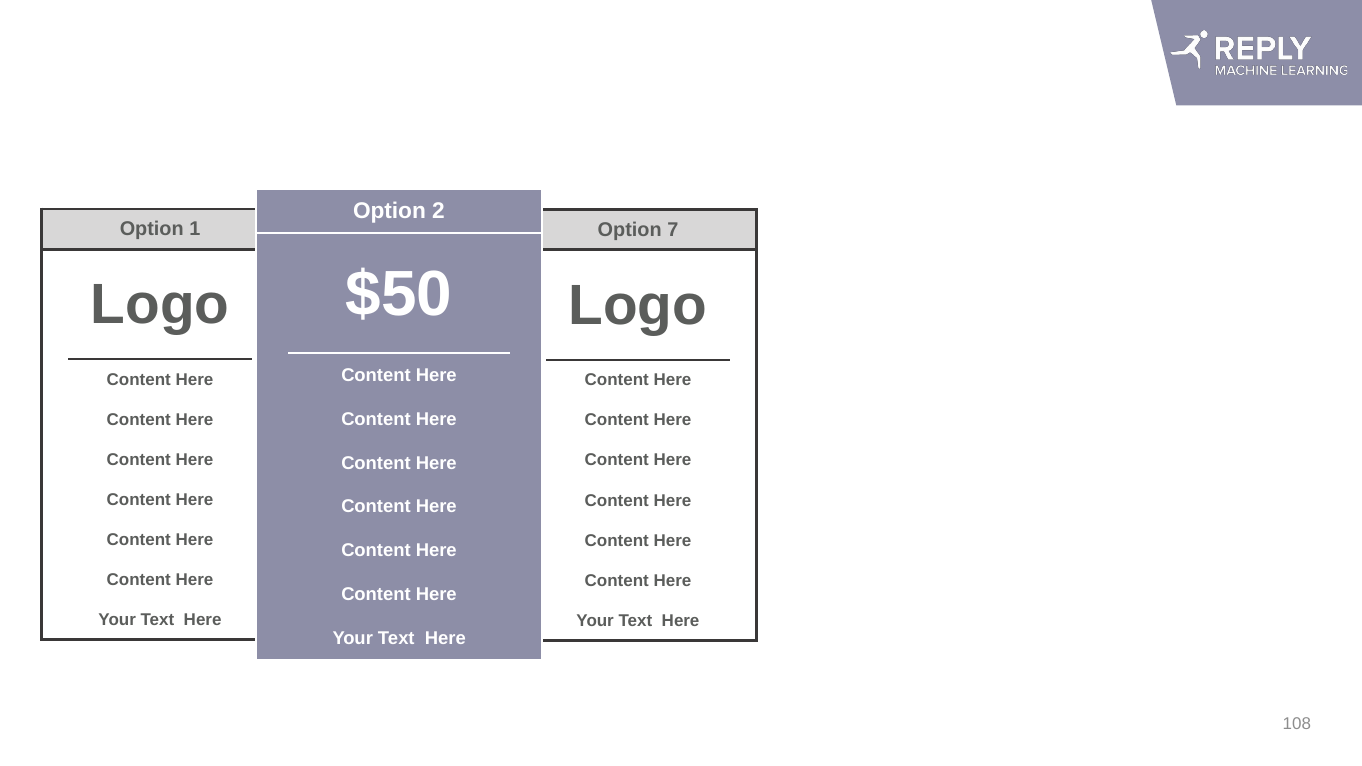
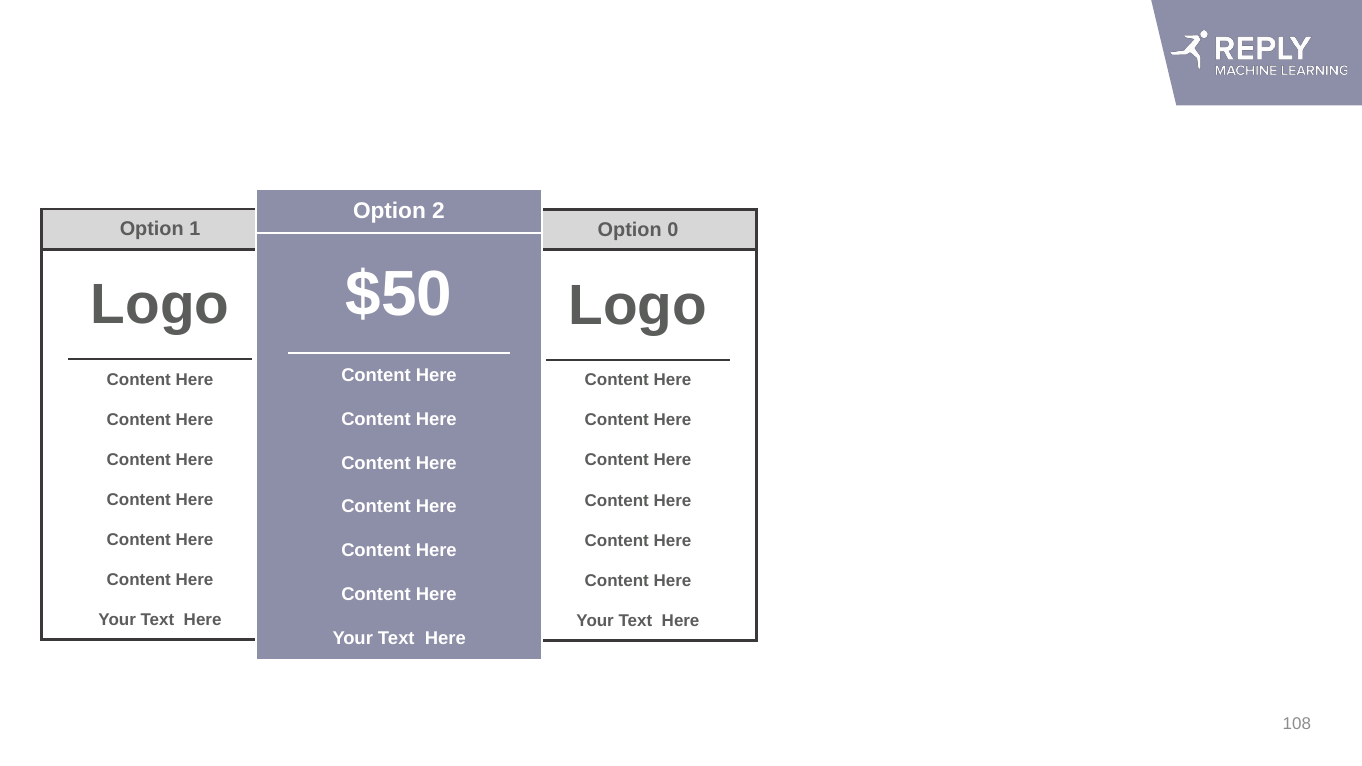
7: 7 -> 0 (673, 230)
